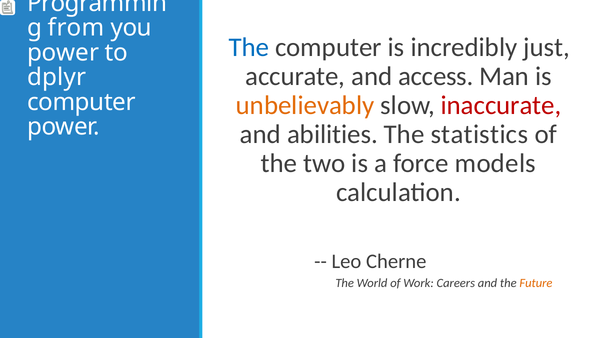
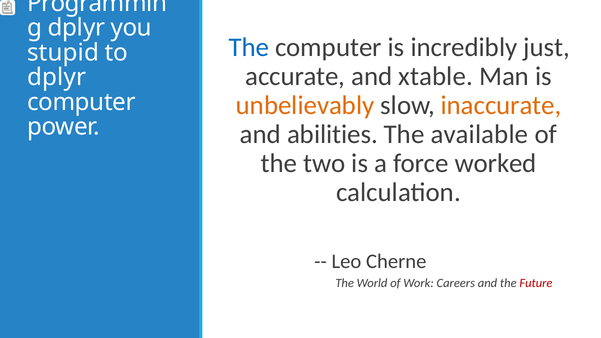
from: from -> dplyr (76, 28)
power: power -> stupid (63, 53)
access: access -> xtable (436, 76)
inaccurate colour: red -> orange (501, 105)
statistics: statistics -> available (479, 134)
models: models -> worked (496, 164)
Future colour: orange -> red (536, 283)
